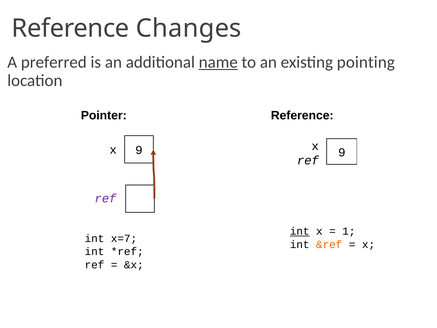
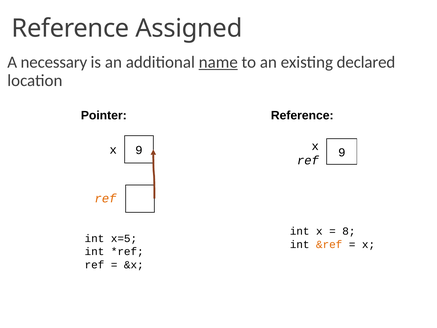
Changes: Changes -> Assigned (189, 28)
preferred: preferred -> necessary (54, 62)
pointing: pointing -> declared (366, 62)
ref colour: purple -> orange (106, 198)
int underline: present -> none (300, 231)
1: 1 -> 8 (349, 231)
x=7: x=7 -> x=5 (124, 238)
